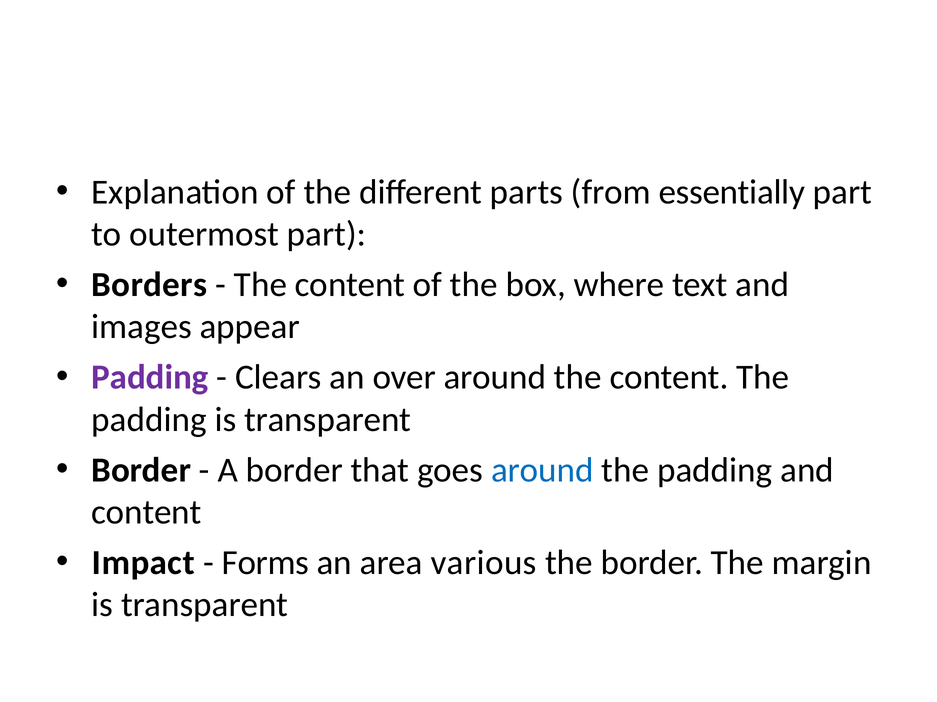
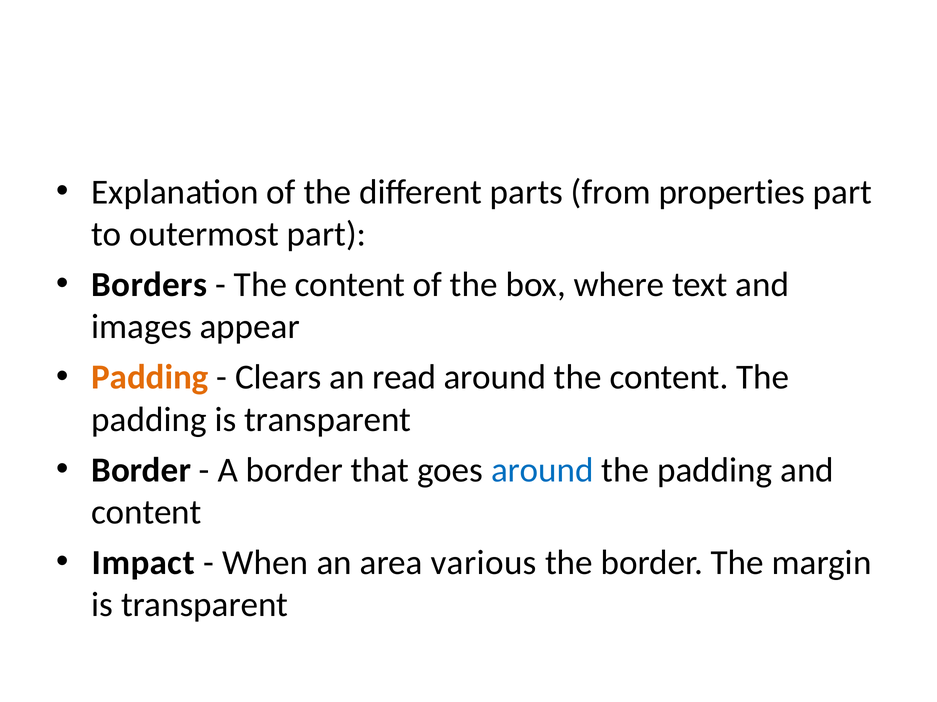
essentially: essentially -> properties (732, 192)
Padding colour: purple -> orange (150, 378)
over: over -> read (404, 378)
Forms: Forms -> When (265, 563)
